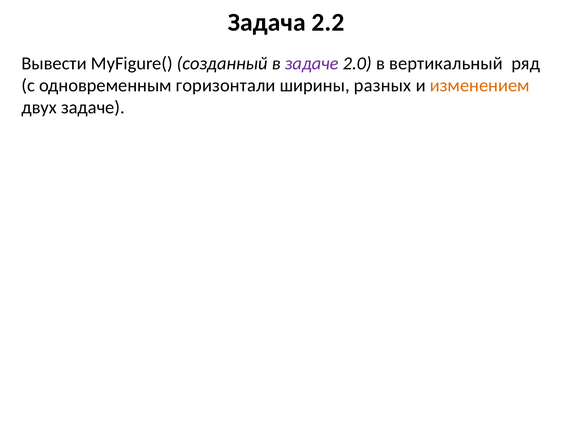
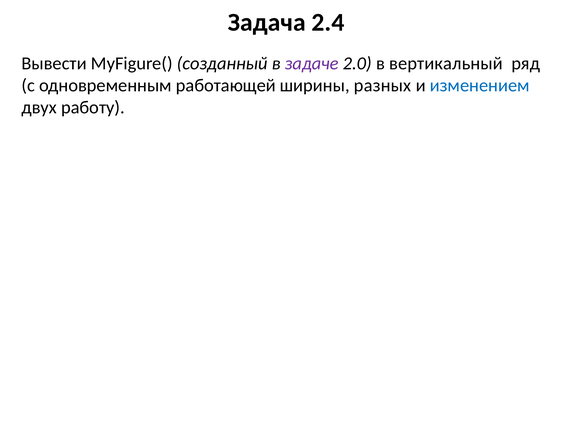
2.2: 2.2 -> 2.4 (328, 22)
горизонтали: горизонтали -> работающей (226, 86)
изменением colour: orange -> blue (480, 86)
двух задаче: задаче -> работу (93, 108)
